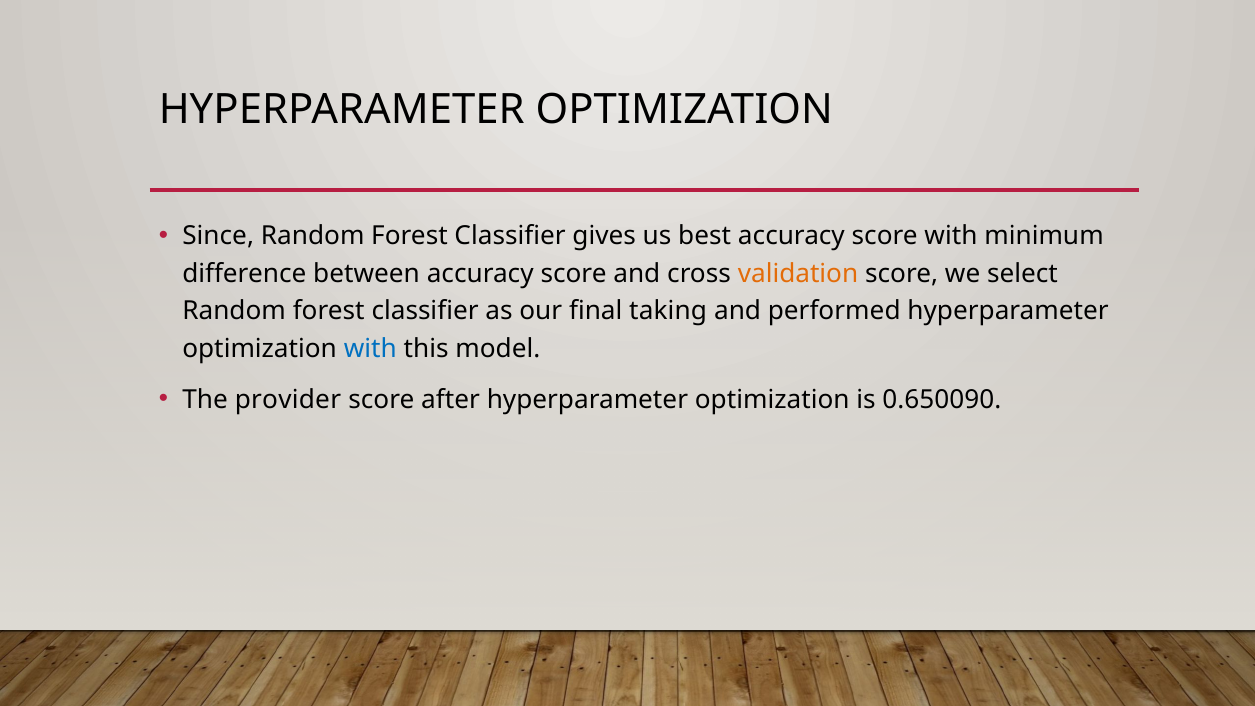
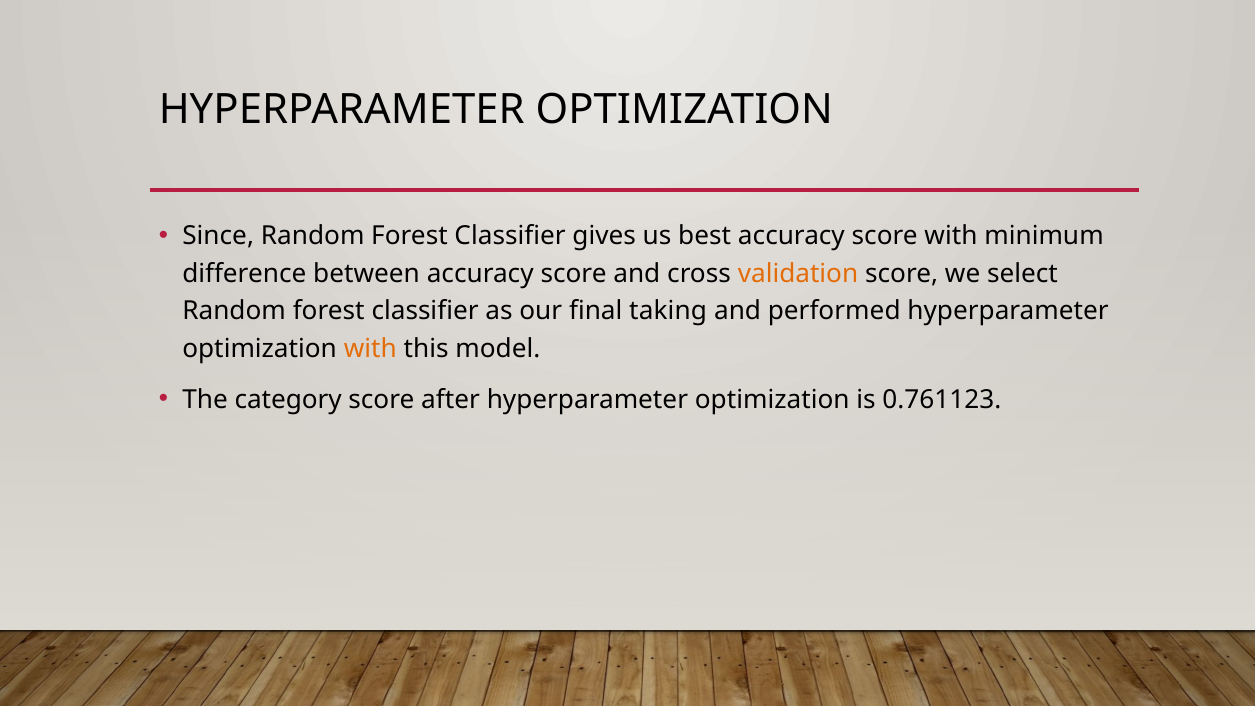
with colour: blue -> orange (370, 349)
provider: provider -> category (288, 400)
0.650090: 0.650090 -> 0.761123 (942, 400)
